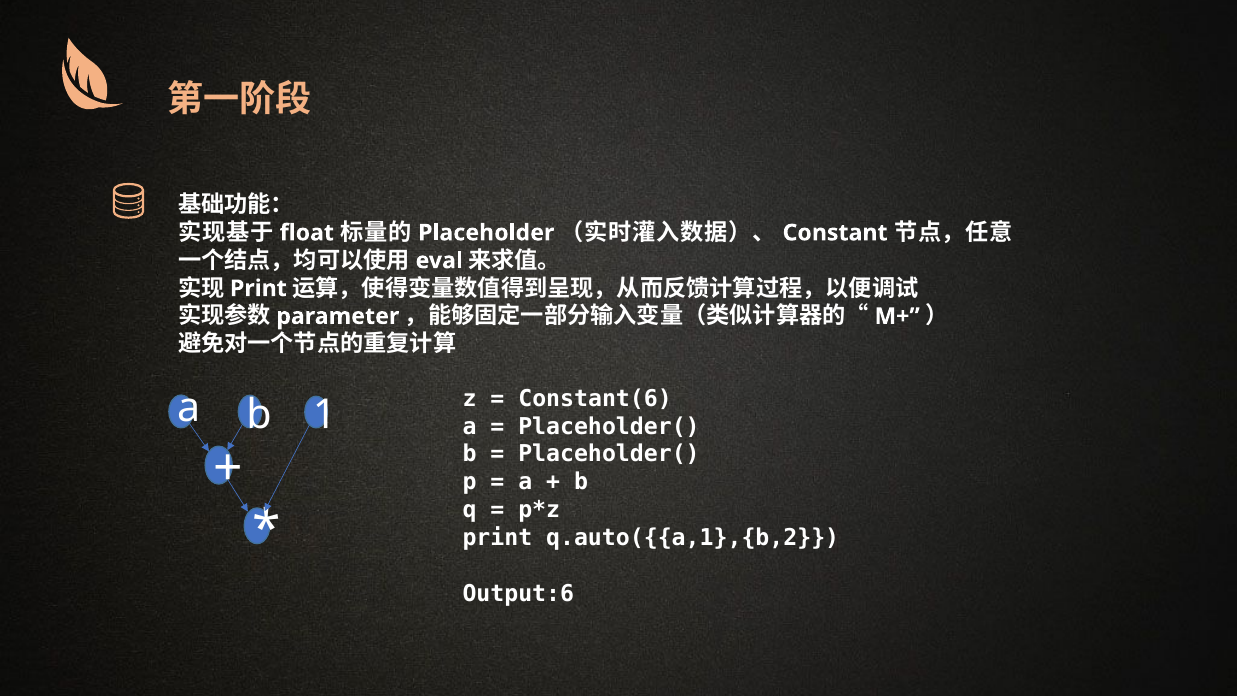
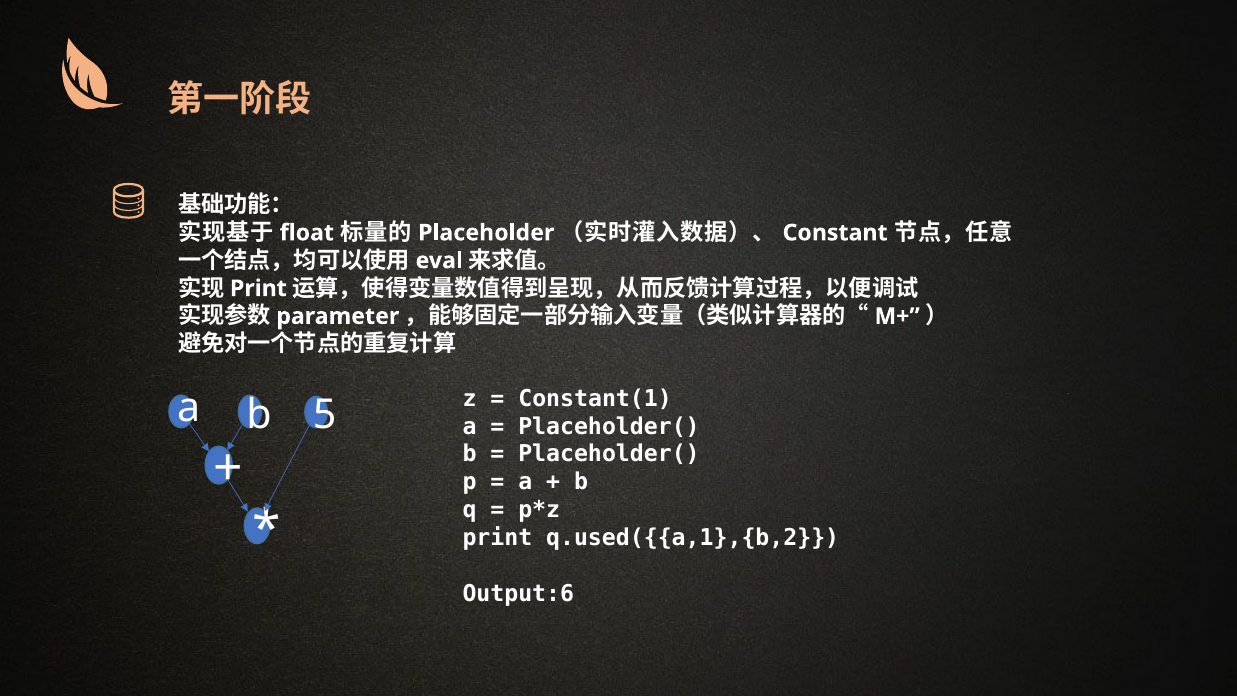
Constant(6: Constant(6 -> Constant(1 (595, 398)
1: 1 -> 5 (325, 415)
q.auto({{a,1},{b,2: q.auto({{a,1},{b,2 -> q.used({{a,1},{b,2 (693, 538)
